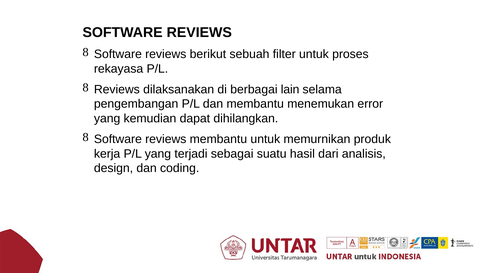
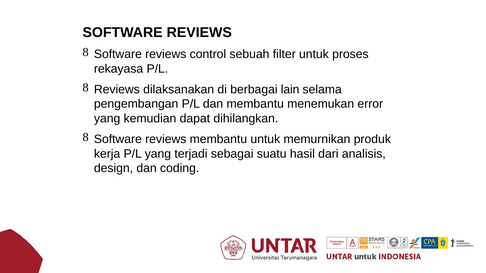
berikut: berikut -> control (208, 54)
